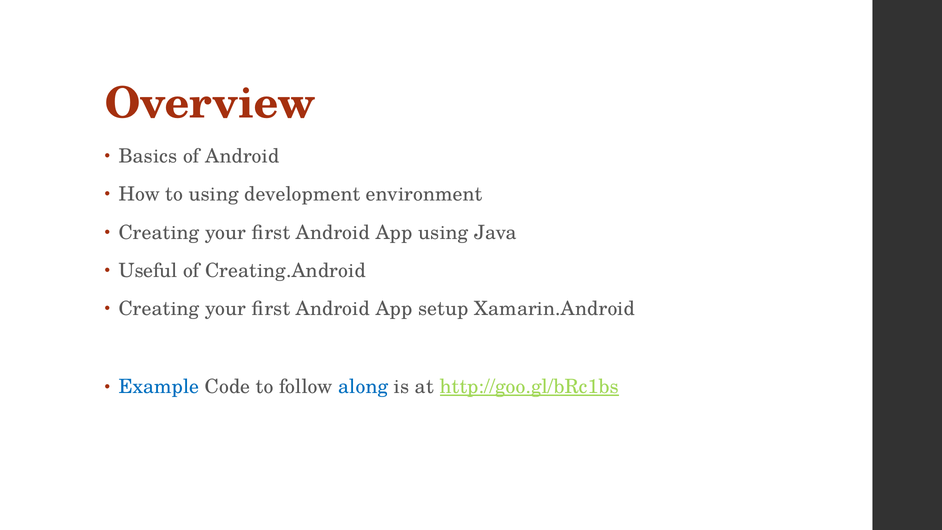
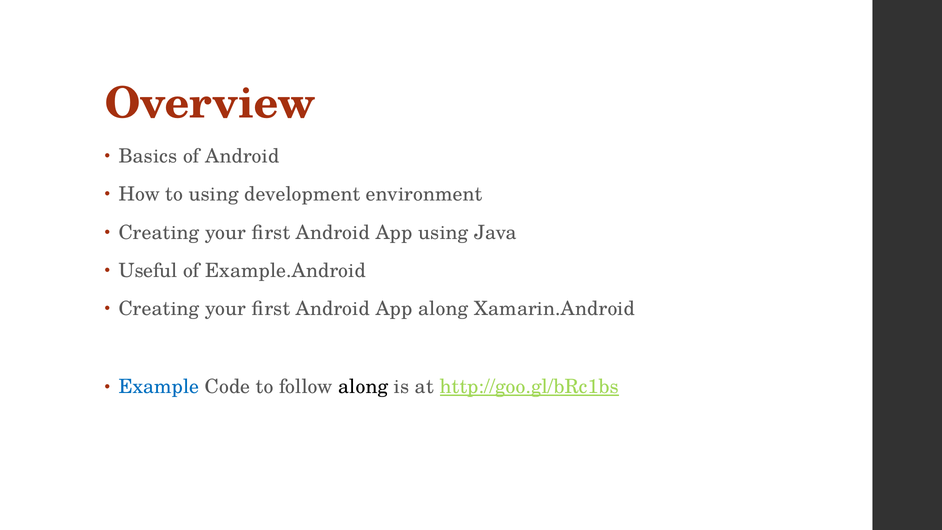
Creating.Android: Creating.Android -> Example.Android (286, 271)
App setup: setup -> along (443, 309)
along colour: blue -> black (363, 387)
